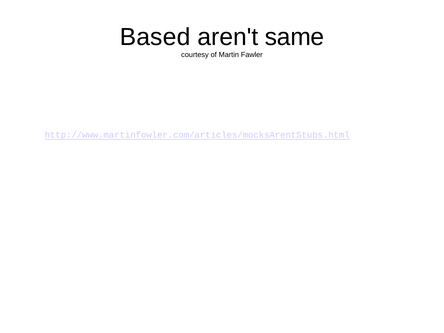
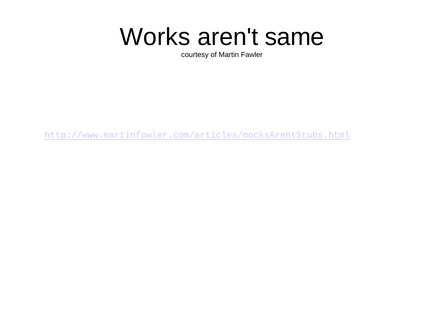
Based: Based -> Works (155, 37)
